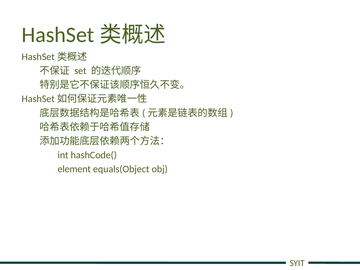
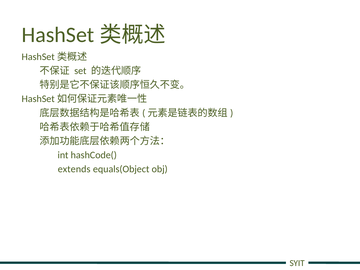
element: element -> extends (74, 169)
